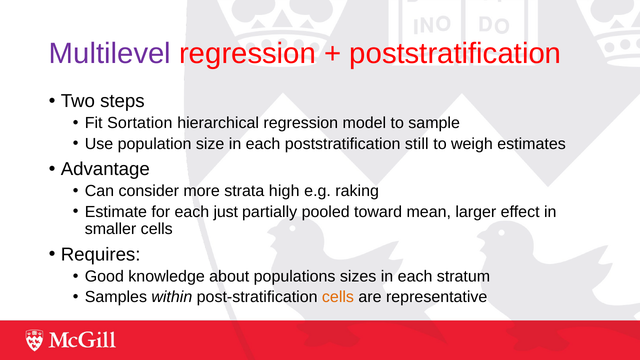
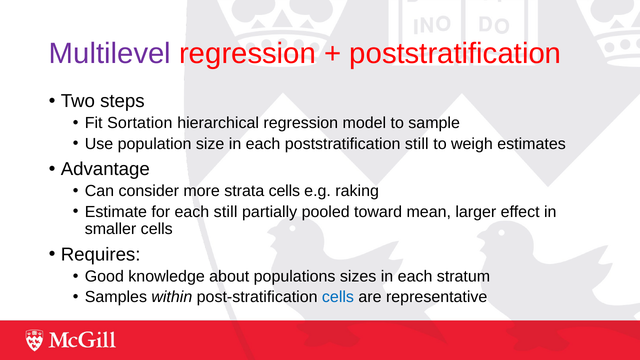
strata high: high -> cells (284, 191)
each just: just -> still (226, 212)
cells colour: orange -> blue (338, 297)
